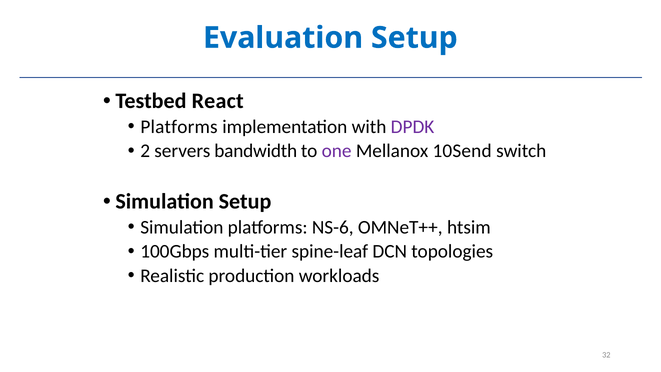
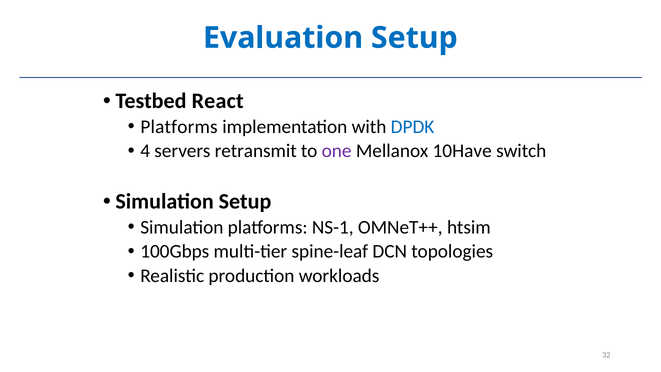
DPDK colour: purple -> blue (413, 127)
2: 2 -> 4 (145, 151)
bandwidth: bandwidth -> retransmit (256, 151)
10Send: 10Send -> 10Have (462, 151)
NS-6: NS-6 -> NS-1 (333, 227)
